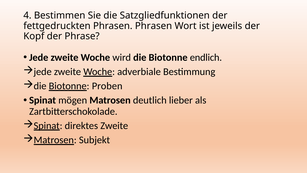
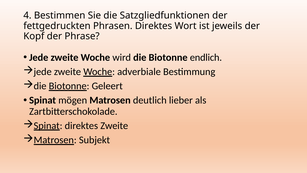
Phrasen Phrasen: Phrasen -> Direktes (154, 26)
Proben: Proben -> Geleert (107, 86)
